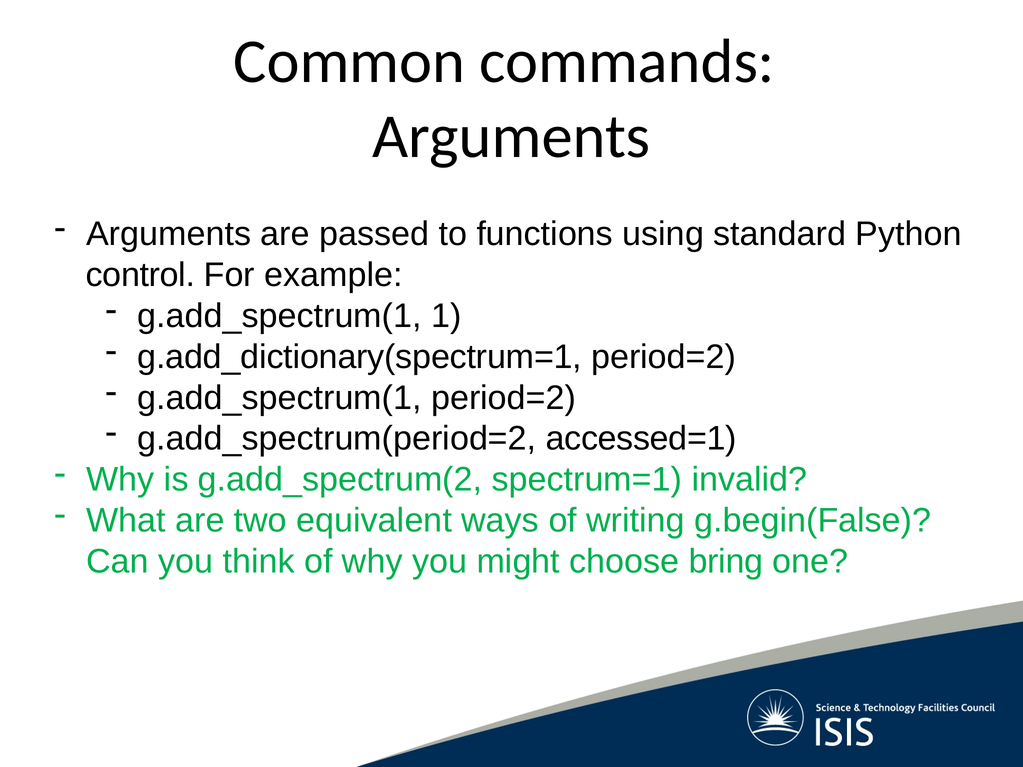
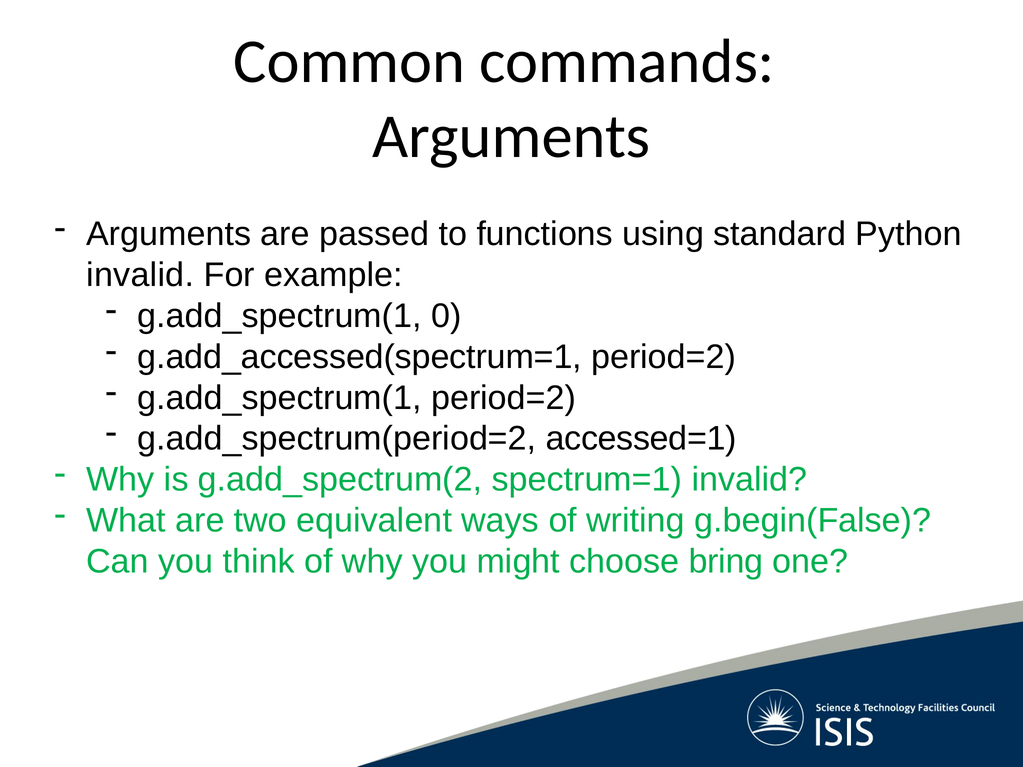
control: control -> invalid (140, 275)
1: 1 -> 0 (446, 316)
g.add_dictionary(spectrum=1: g.add_dictionary(spectrum=1 -> g.add_accessed(spectrum=1 (360, 357)
